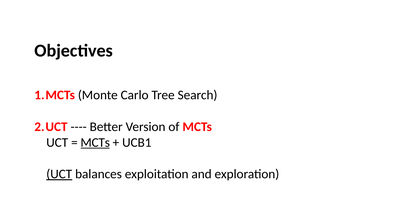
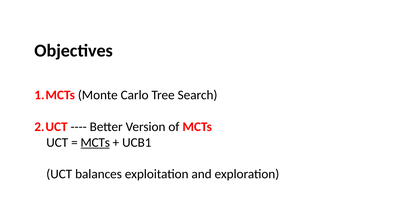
UCT underline: present -> none (59, 174)
